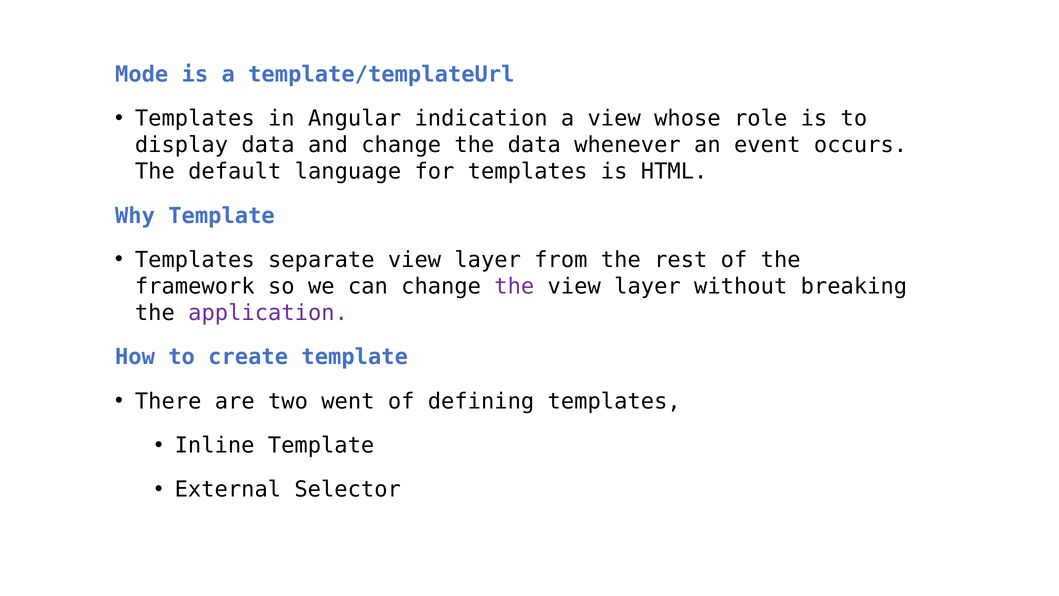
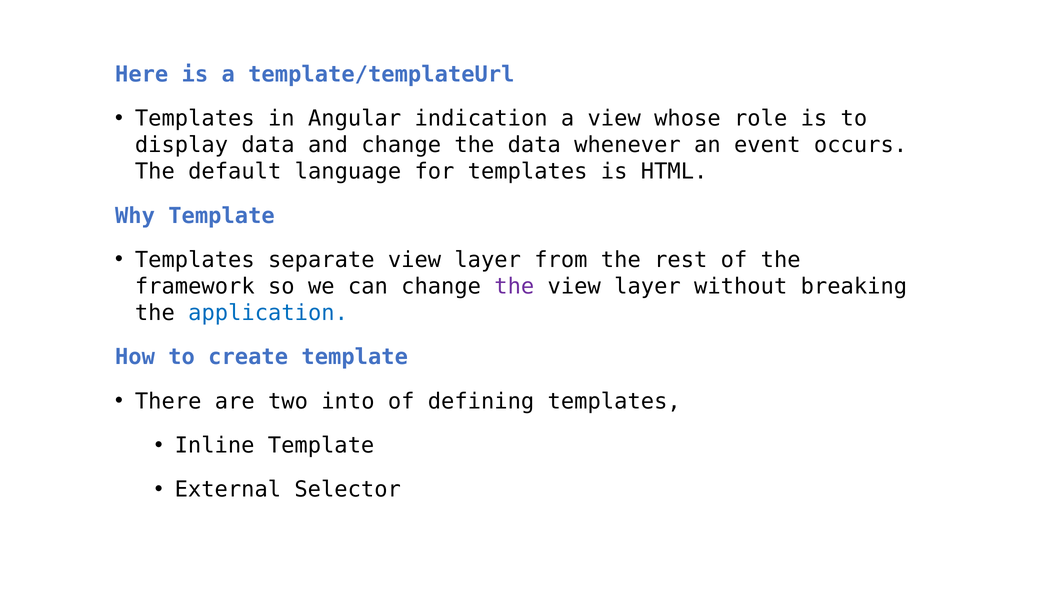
Mode: Mode -> Here (142, 74)
application colour: purple -> blue (268, 313)
went: went -> into (348, 401)
